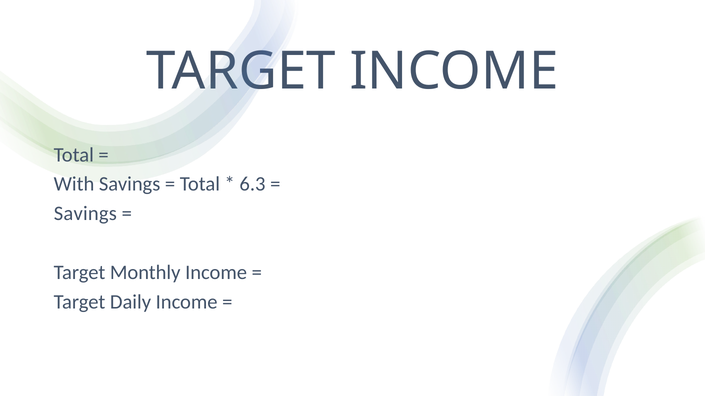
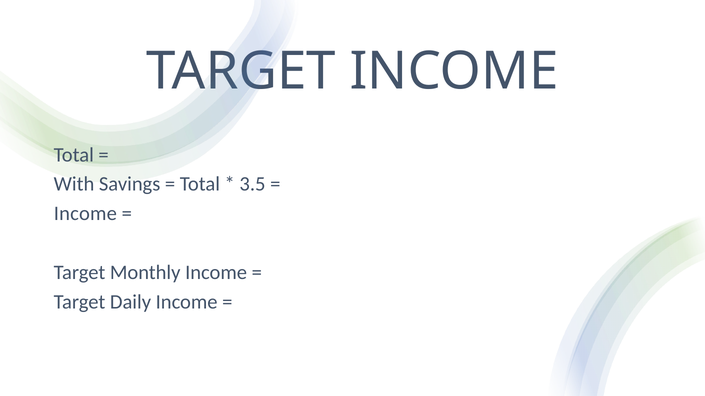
6.3: 6.3 -> 3.5 (252, 184)
Savings: Savings -> Income (85, 214)
